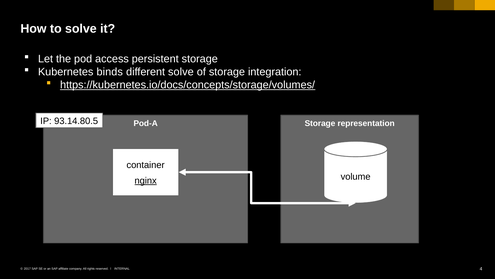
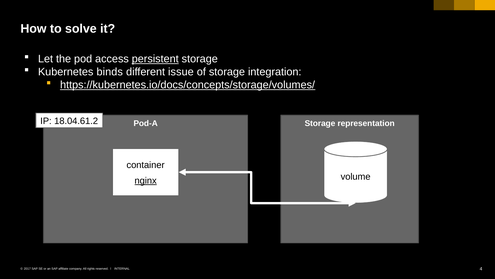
persistent underline: none -> present (155, 59)
different solve: solve -> issue (181, 72)
93.14.80.5: 93.14.80.5 -> 18.04.61.2 (76, 121)
